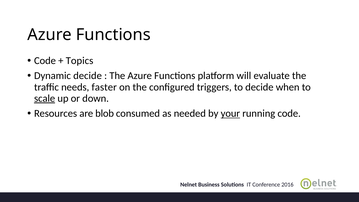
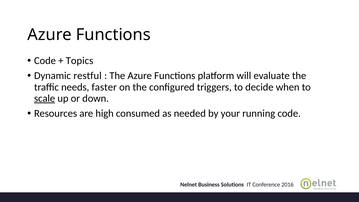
Dynamic decide: decide -> restful (88, 76)
blob: blob -> high (105, 113)
your underline: present -> none (230, 113)
